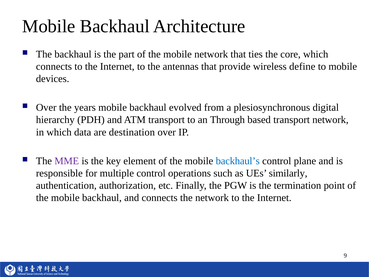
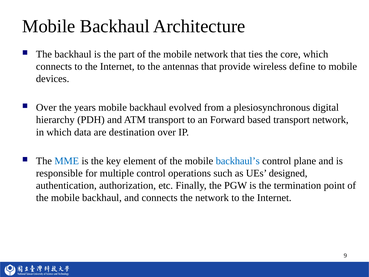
Through: Through -> Forward (227, 120)
MME colour: purple -> blue (67, 161)
similarly: similarly -> designed (288, 173)
